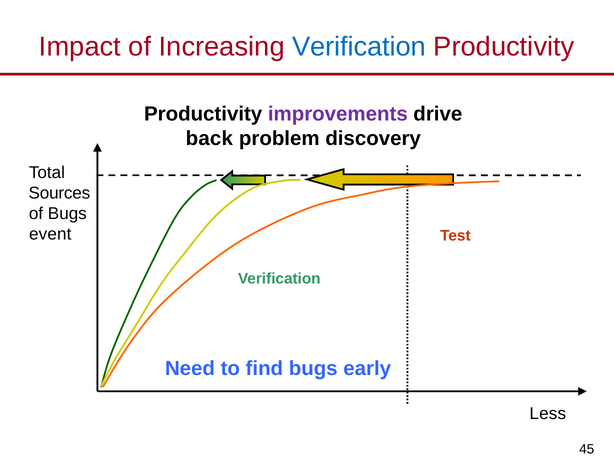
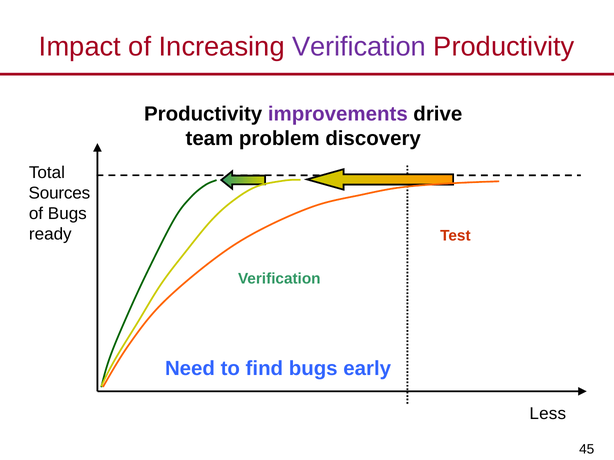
Verification colour: blue -> purple (359, 47)
back: back -> team (209, 139)
event: event -> ready (50, 234)
